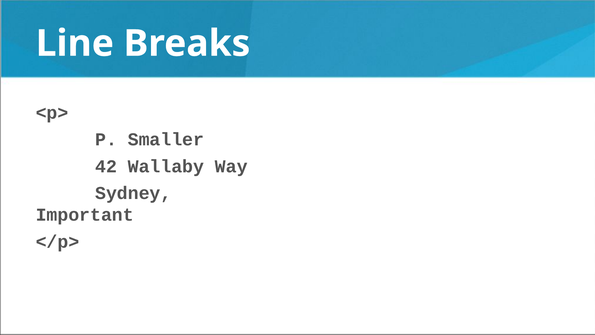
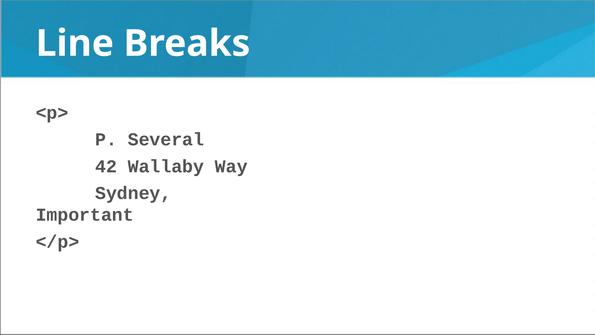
Smaller: Smaller -> Several (166, 139)
